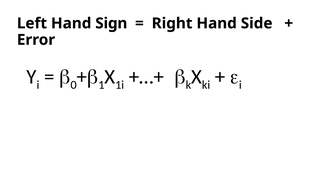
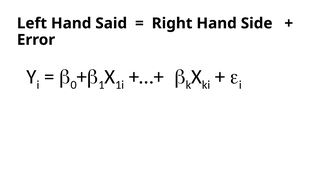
Sign: Sign -> Said (111, 23)
